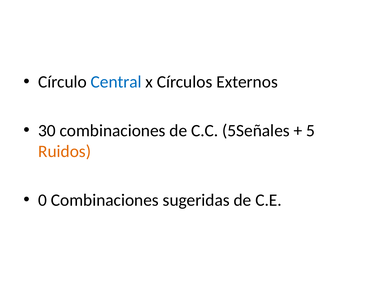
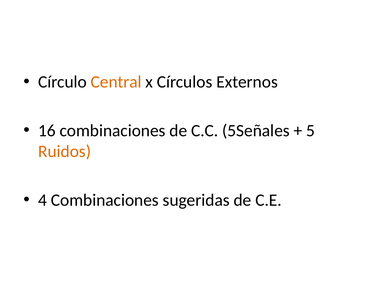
Central colour: blue -> orange (116, 82)
30: 30 -> 16 (47, 131)
0: 0 -> 4 (43, 200)
